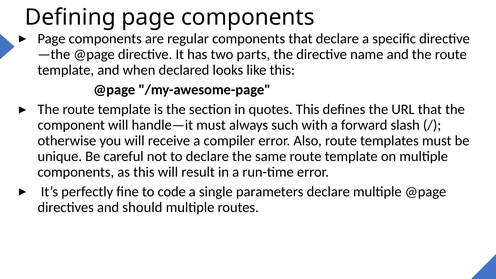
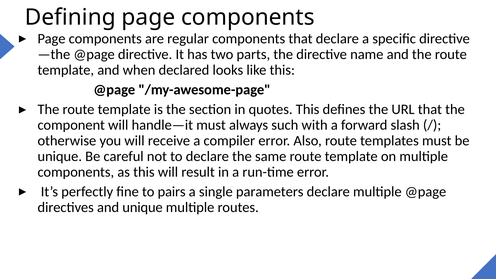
code: code -> pairs (172, 192)
and should: should -> unique (143, 207)
